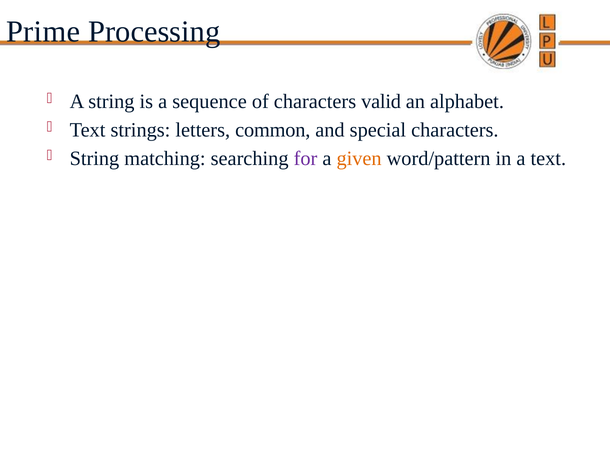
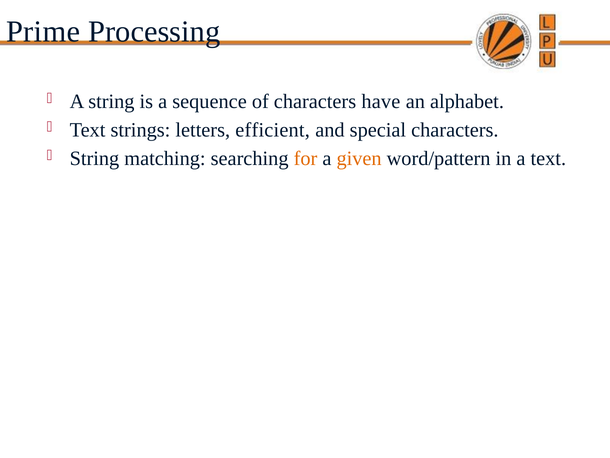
valid: valid -> have (381, 101)
common: common -> efficient (273, 130)
for colour: purple -> orange (305, 158)
